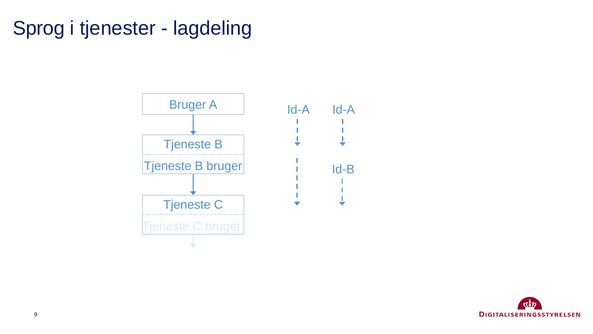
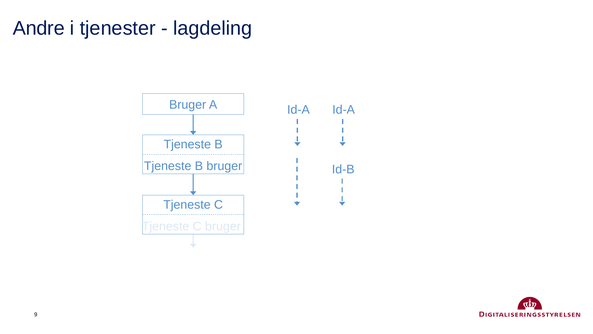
Sprog: Sprog -> Andre (39, 28)
